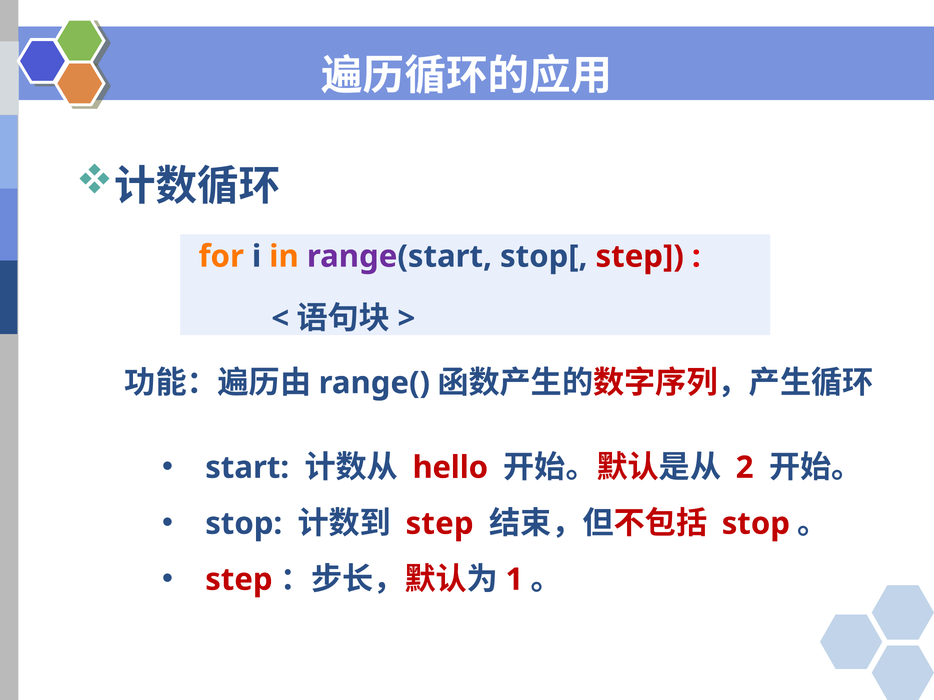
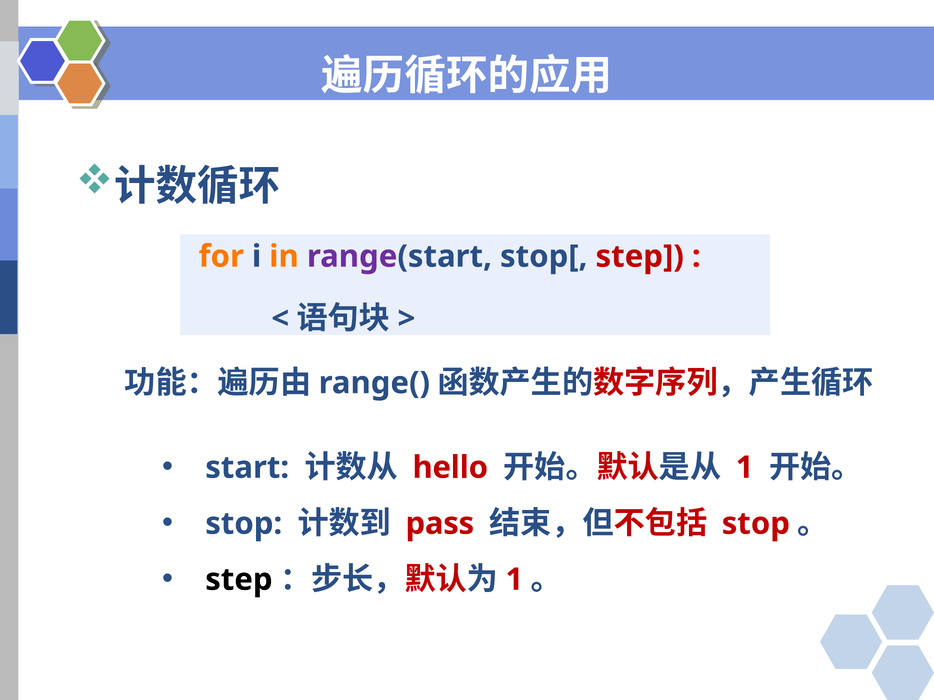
2: 2 -> 1 (745, 468)
step: step -> pass (440, 524)
step colour: red -> black (239, 580)
